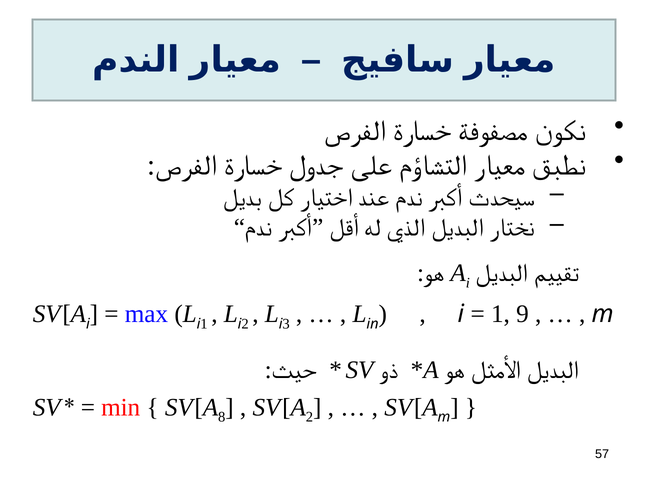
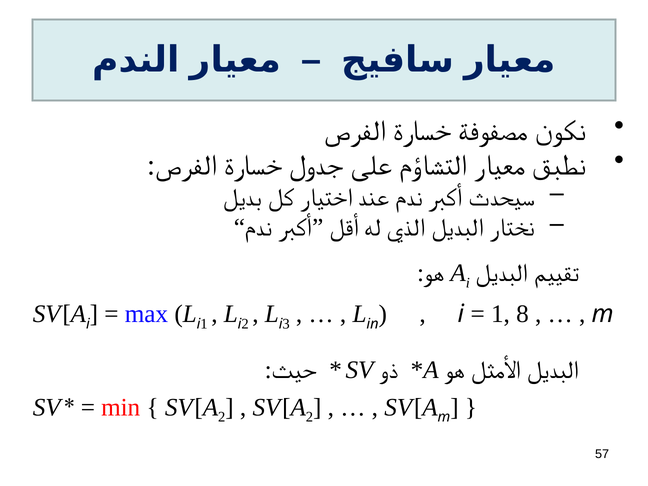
9: 9 -> 8 (522, 314)
8: 8 -> 2 (222, 417)
